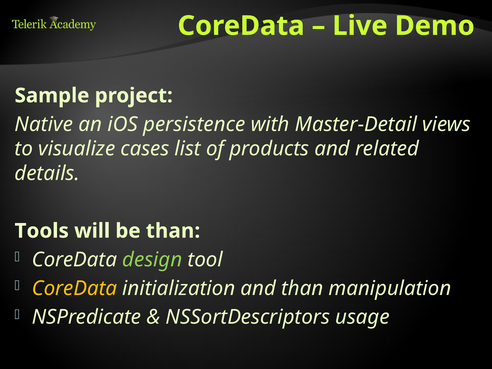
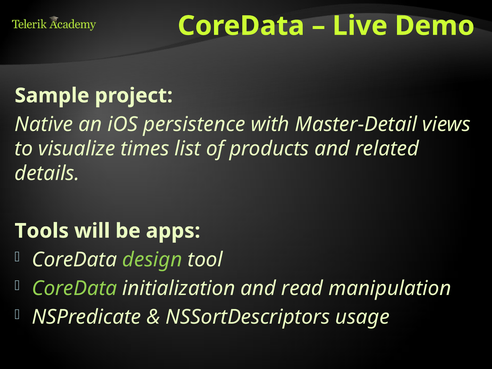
cases: cases -> times (145, 149)
be than: than -> apps (173, 231)
CoreData colour: yellow -> light green (74, 288)
and than: than -> read (302, 288)
